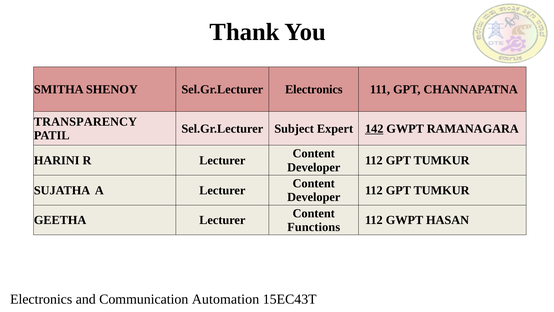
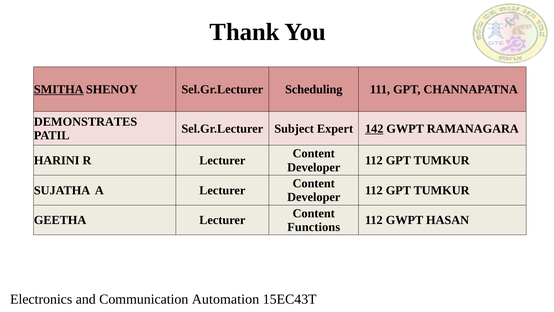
SMITHA underline: none -> present (59, 89)
Sel.Gr.Lecturer Electronics: Electronics -> Scheduling (314, 89)
TRANSPARENCY: TRANSPARENCY -> DEMONSTRATES (86, 122)
